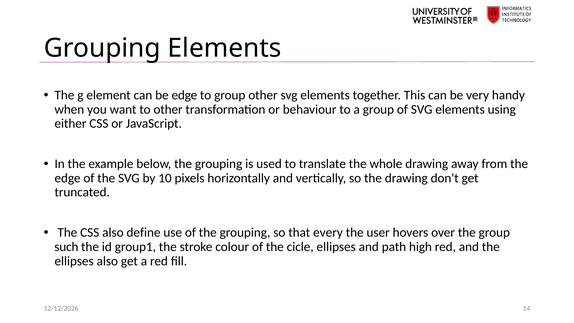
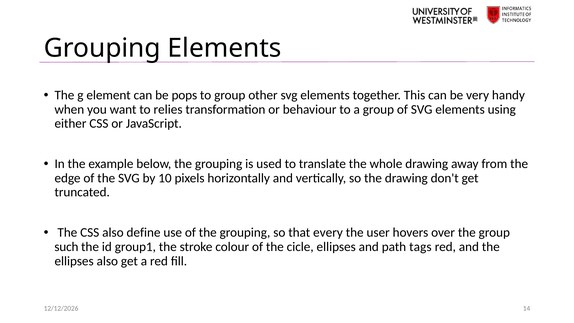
be edge: edge -> pops (184, 95)
to other: other -> relies (168, 109)
high: high -> tags (420, 247)
